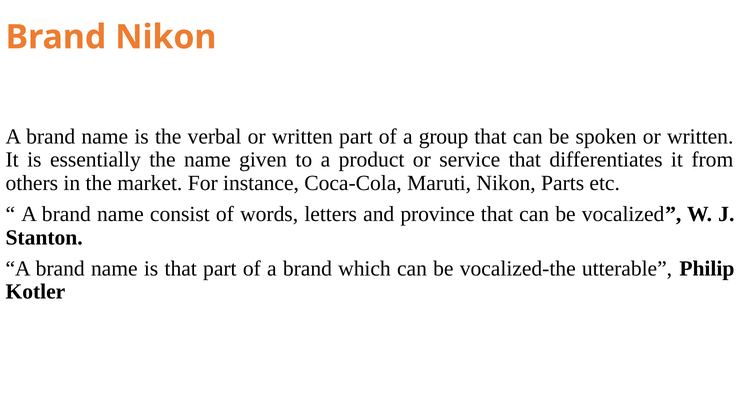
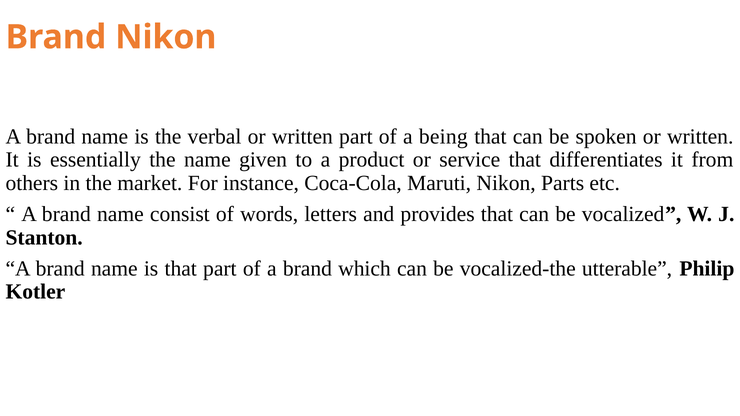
group: group -> being (443, 137)
province: province -> provides (438, 214)
